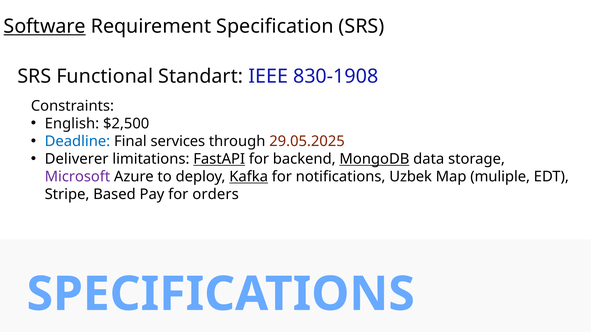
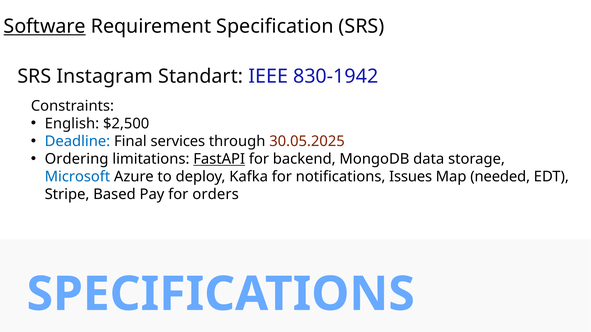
Functional: Functional -> Instagram (105, 76)
830-1908: 830-1908 -> 830-1942 (336, 76)
29.05.2025: 29.05.2025 -> 30.05.2025 (307, 141)
Deliverer: Deliverer -> Ordering (77, 159)
MongoDB underline: present -> none (374, 159)
Microsoft colour: purple -> blue (77, 177)
Kafka underline: present -> none (249, 177)
Uzbek: Uzbek -> Issues (411, 177)
muliple: muliple -> needed (500, 177)
